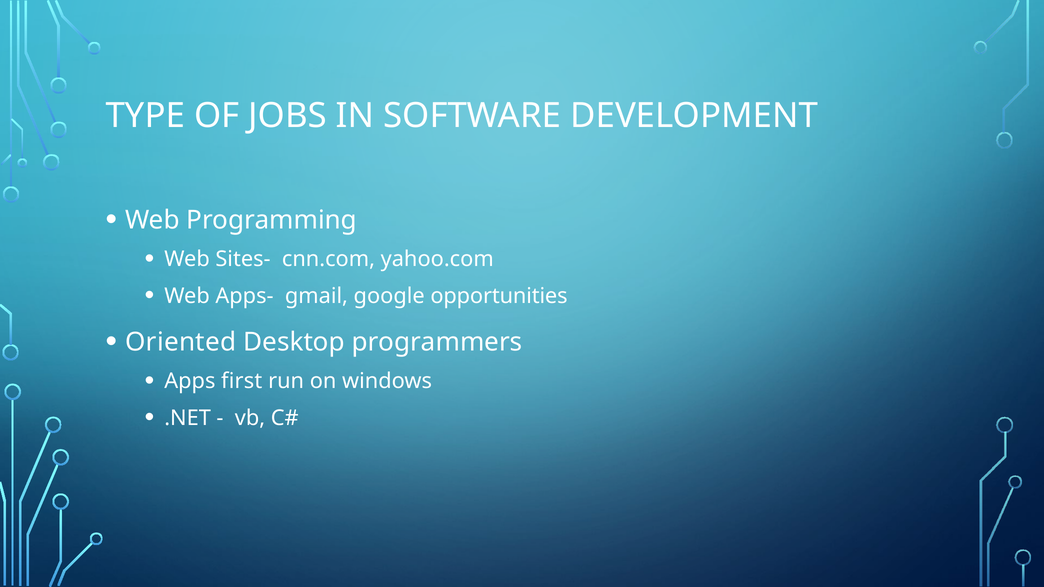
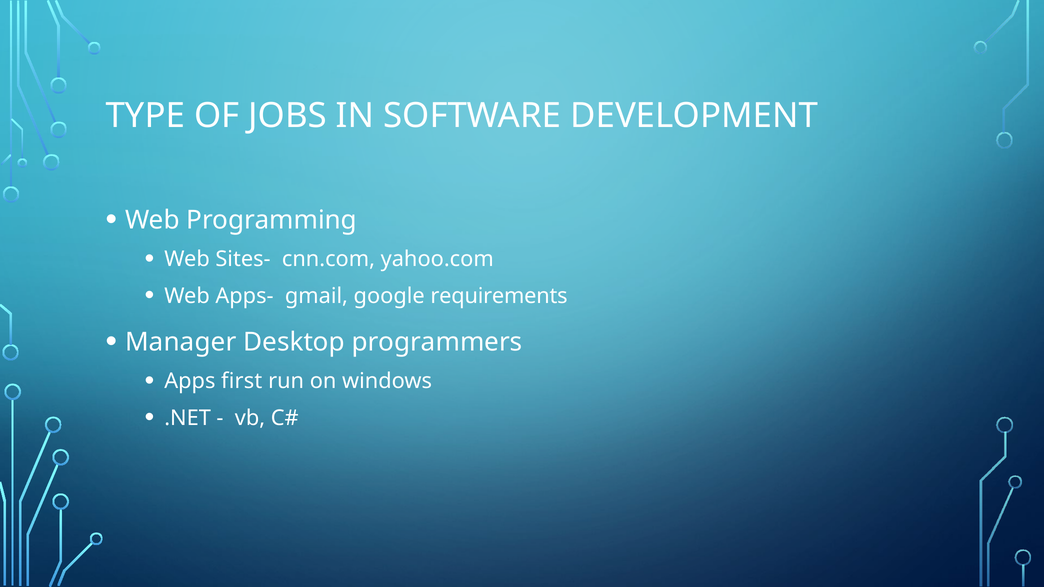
opportunities: opportunities -> requirements (499, 296)
Oriented: Oriented -> Manager (181, 342)
